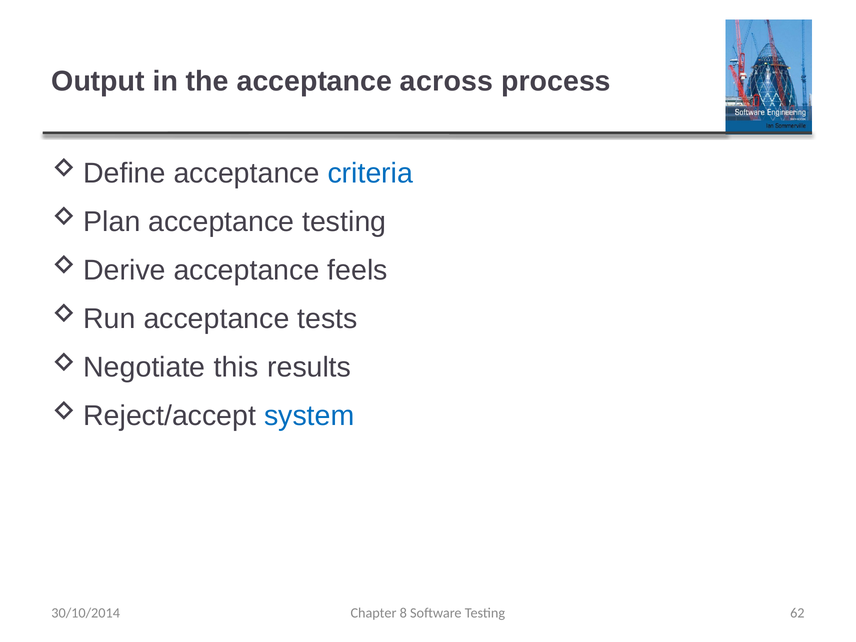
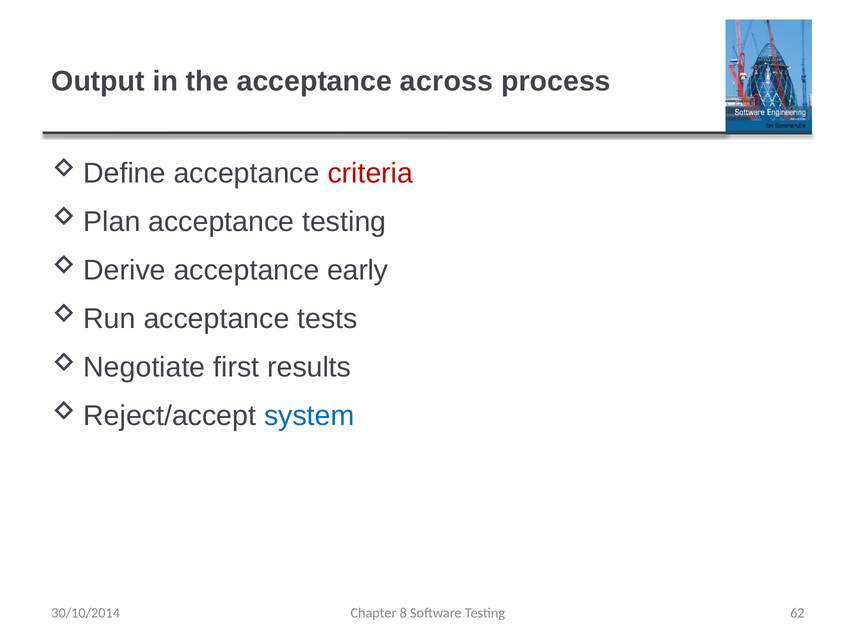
criteria colour: blue -> red (370, 173)
feels: feels -> early (358, 270)
this: this -> first (236, 367)
